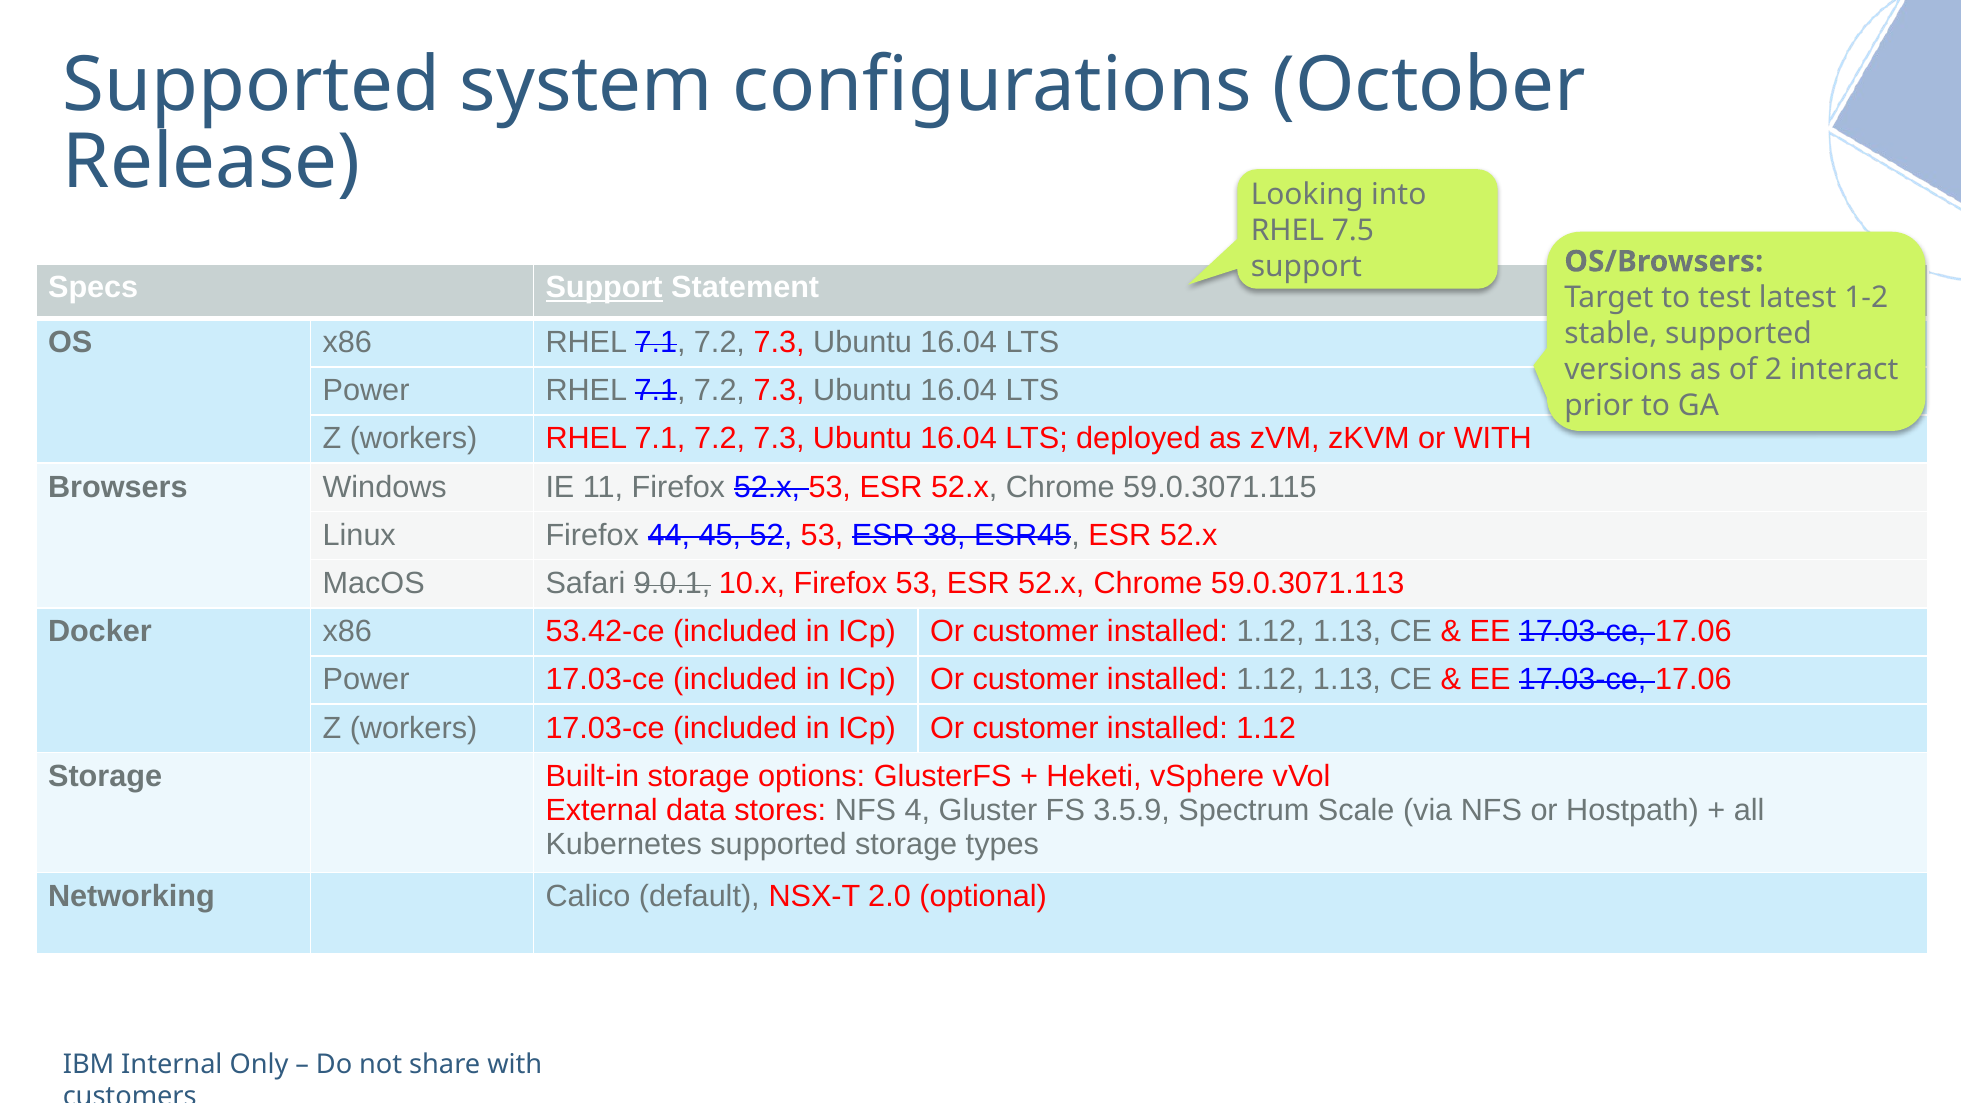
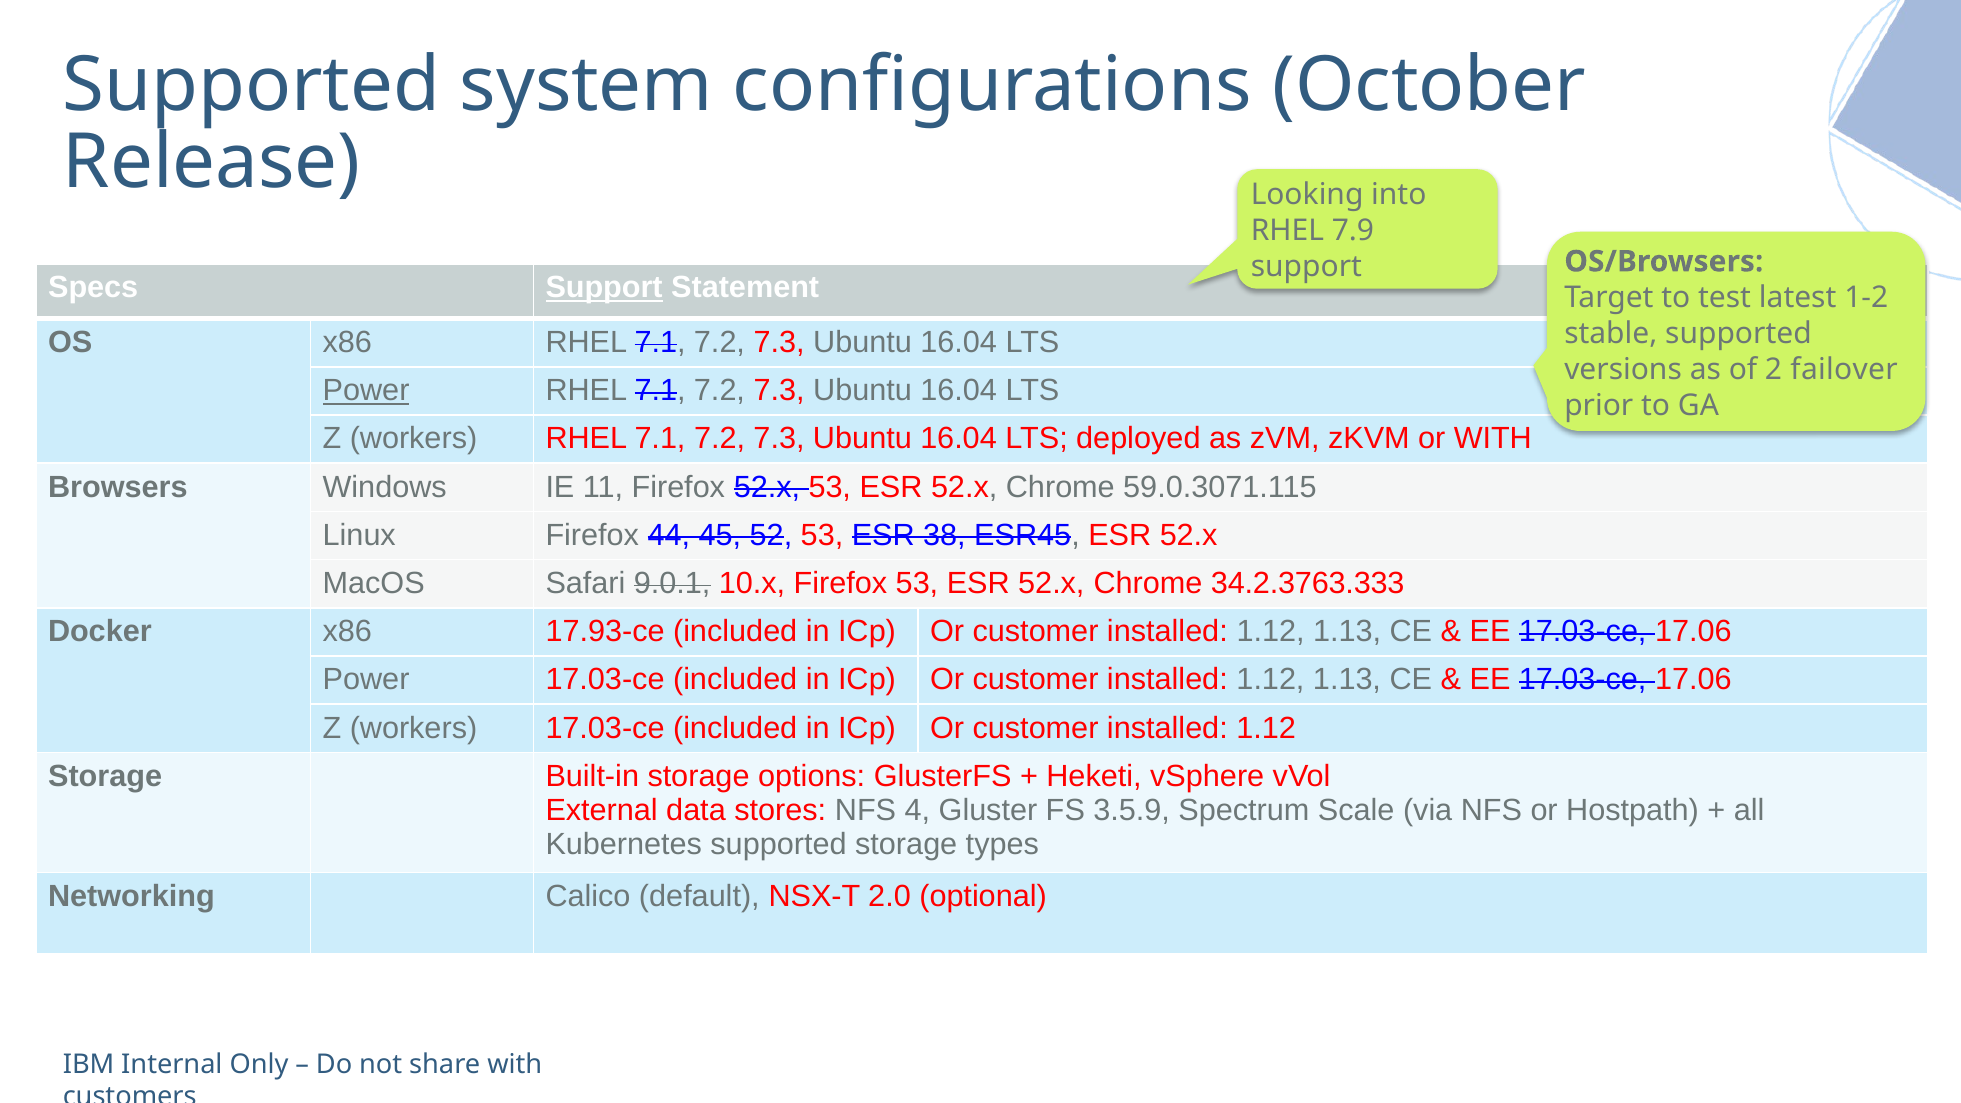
7.5: 7.5 -> 7.9 (1353, 231)
interact: interact -> failover (1844, 369)
Power underline: none -> present (366, 391)
59.0.3071.113: 59.0.3071.113 -> 34.2.3763.333 (1308, 583)
53.42-ce: 53.42-ce -> 17.93-ce (605, 632)
